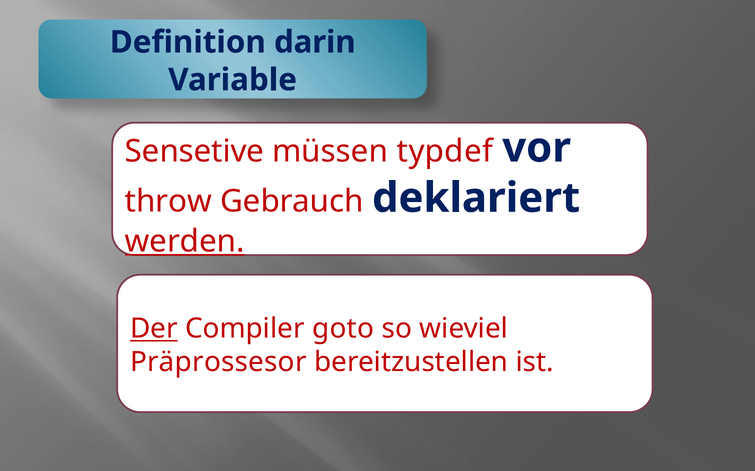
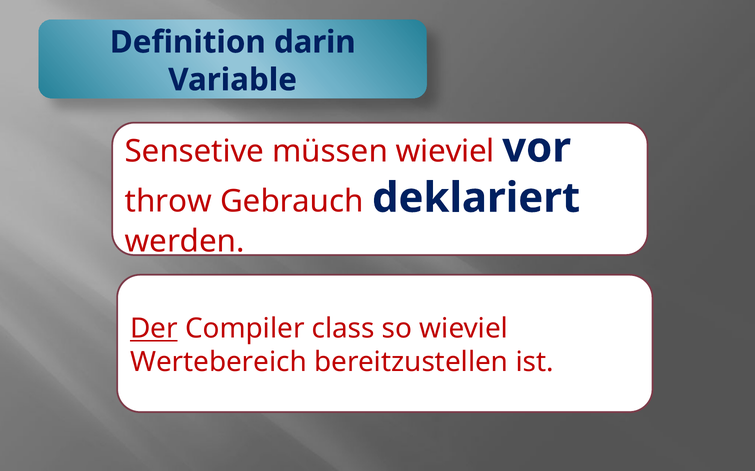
müssen typdef: typdef -> wieviel (445, 151)
werden underline: present -> none (185, 242)
goto: goto -> class (343, 329)
Präprossesor: Präprossesor -> Wertebereich (218, 363)
